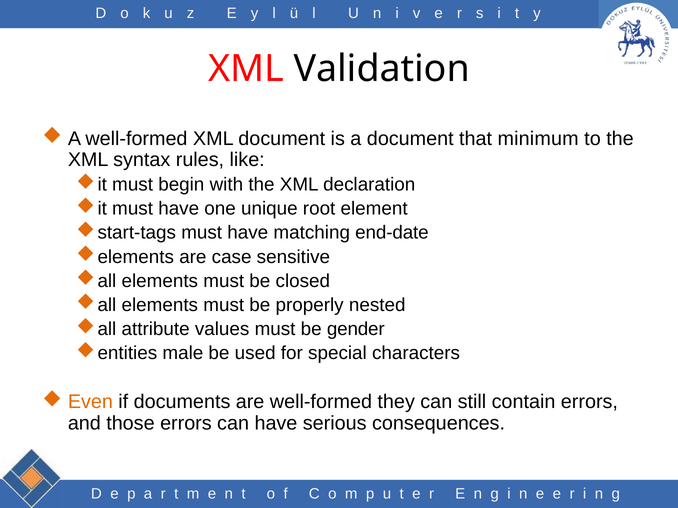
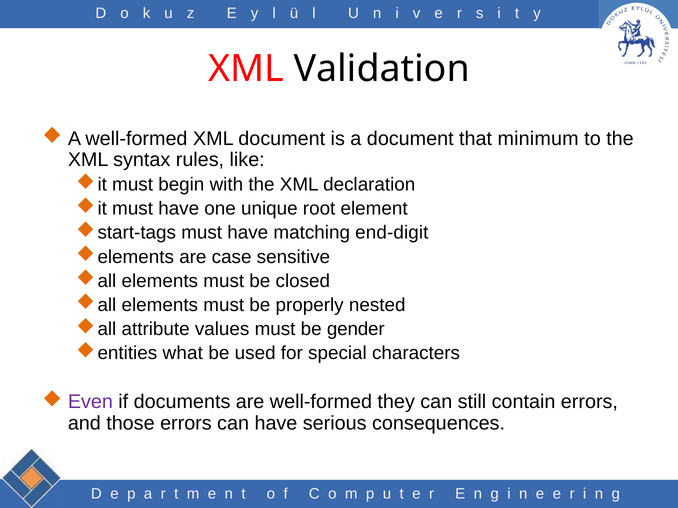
end-date: end-date -> end-digit (392, 233)
male: male -> what (183, 353)
Even colour: orange -> purple (90, 402)
